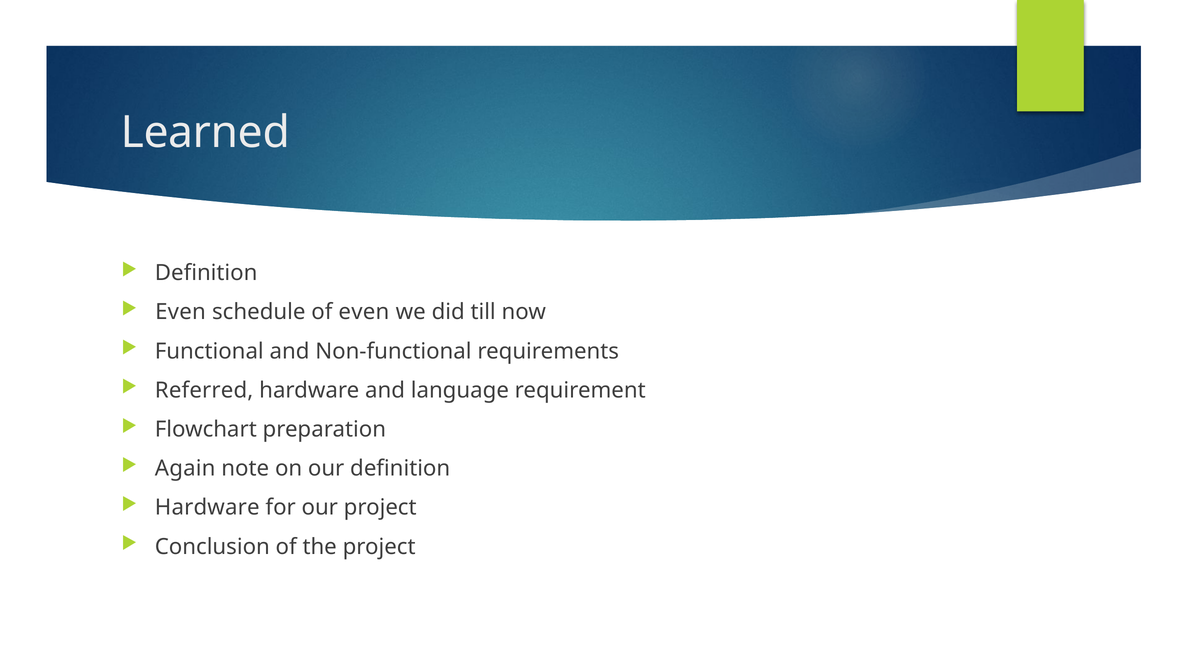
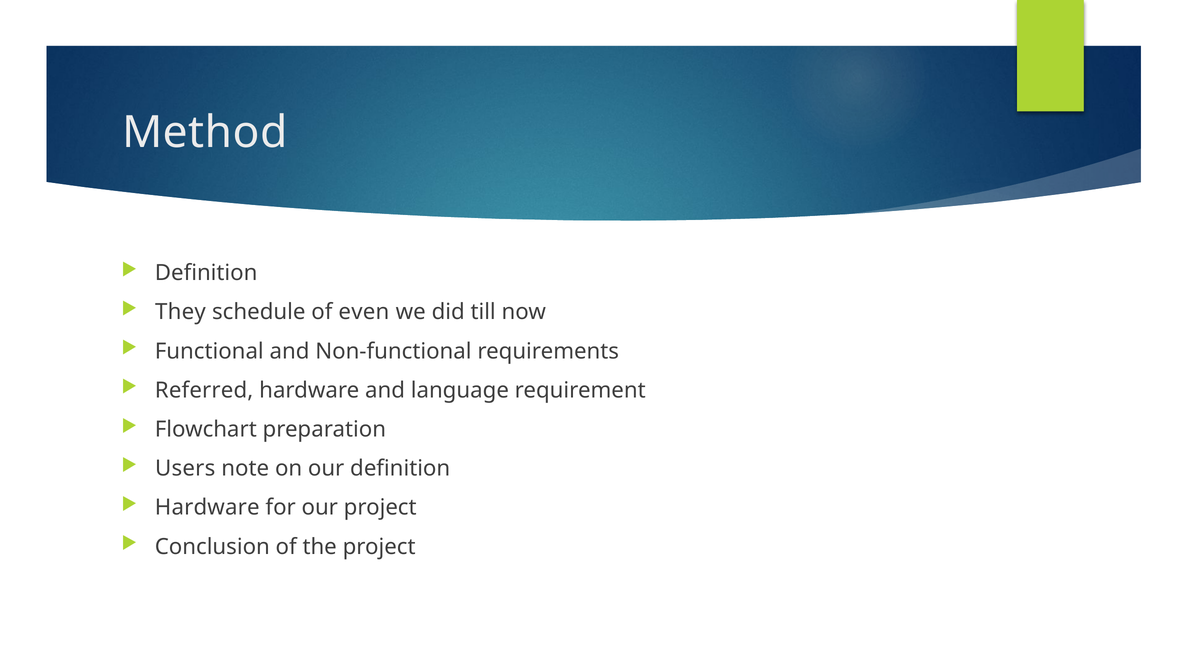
Learned: Learned -> Method (205, 132)
Even: Even -> They (180, 312)
Again: Again -> Users (185, 469)
